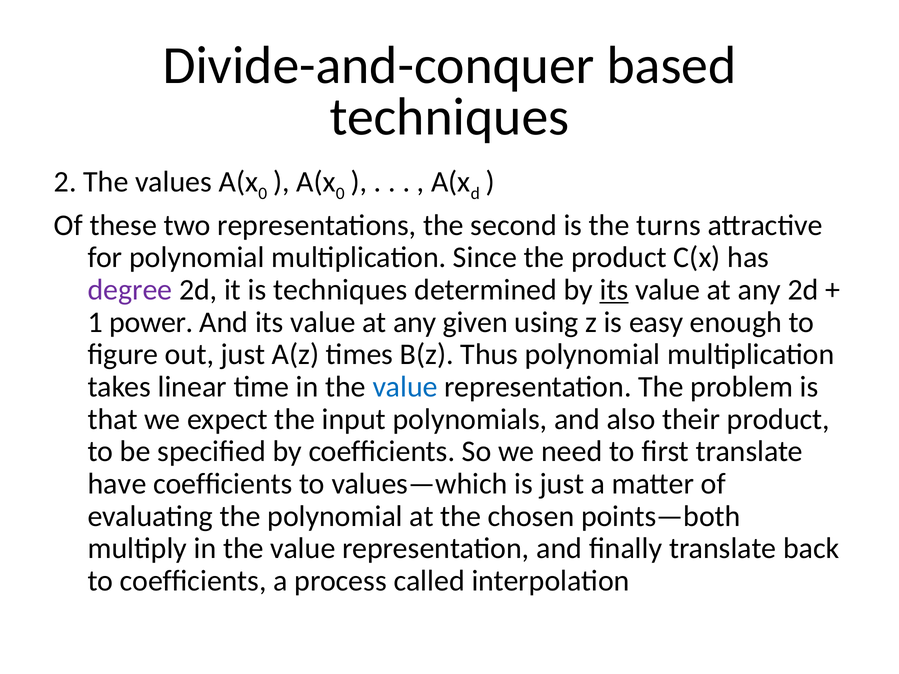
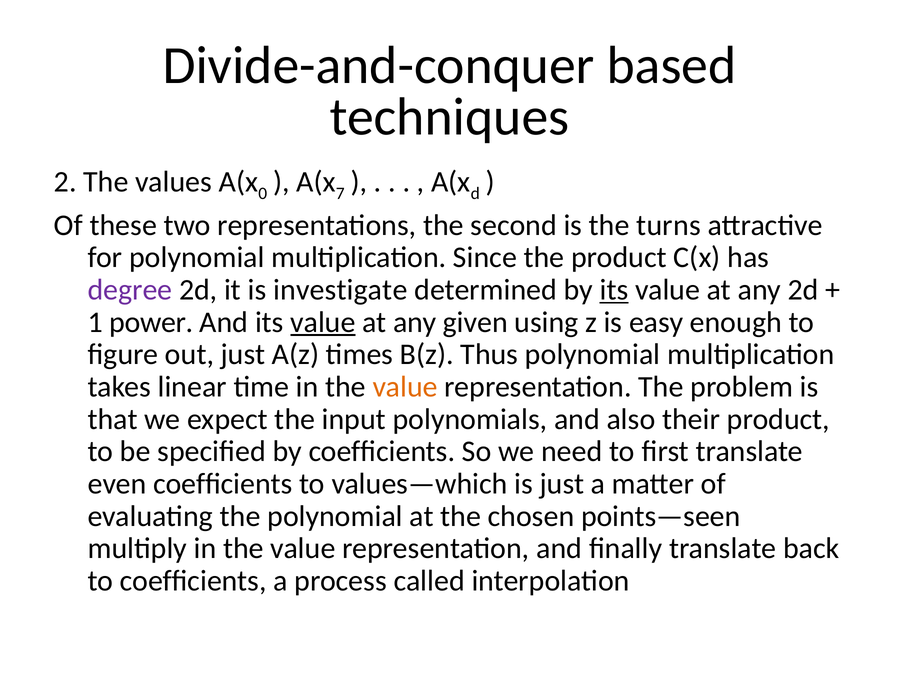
0: 0 -> 7 (340, 194)
is techniques: techniques -> investigate (340, 290)
value underline: none -> present (323, 322)
value colour: blue -> orange (405, 387)
have: have -> even (117, 484)
points—both: points—both -> points—seen (661, 516)
